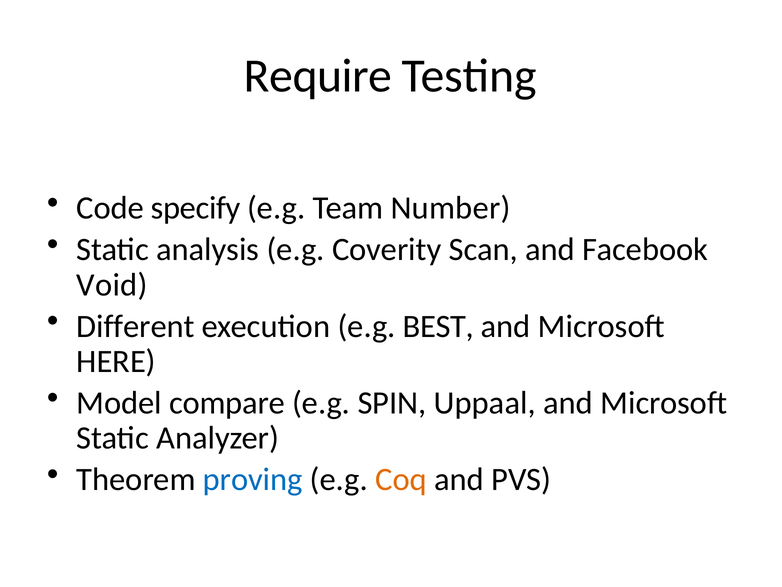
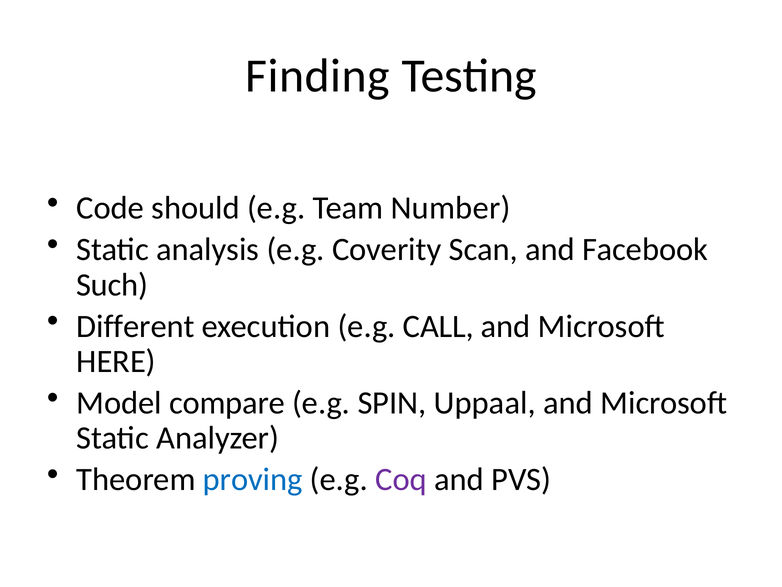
Require: Require -> Finding (318, 76)
specify: specify -> should (196, 208)
Void: Void -> Such (112, 285)
BEST: BEST -> CALL (438, 326)
Coq colour: orange -> purple (401, 479)
